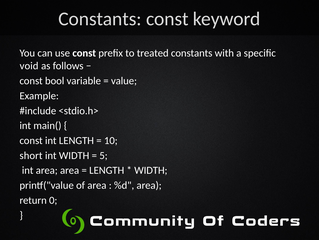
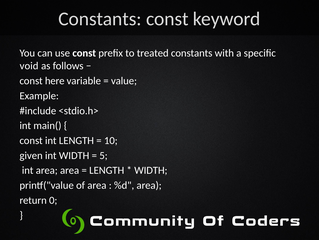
bool: bool -> here (55, 81)
short: short -> given (31, 155)
